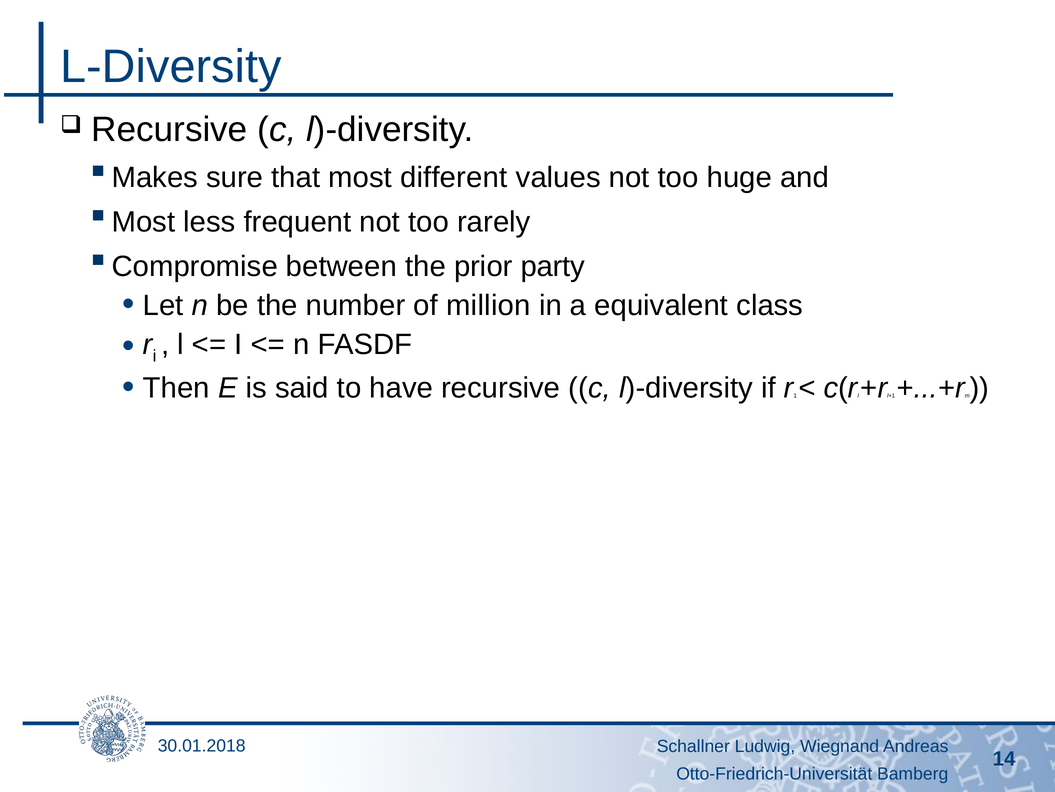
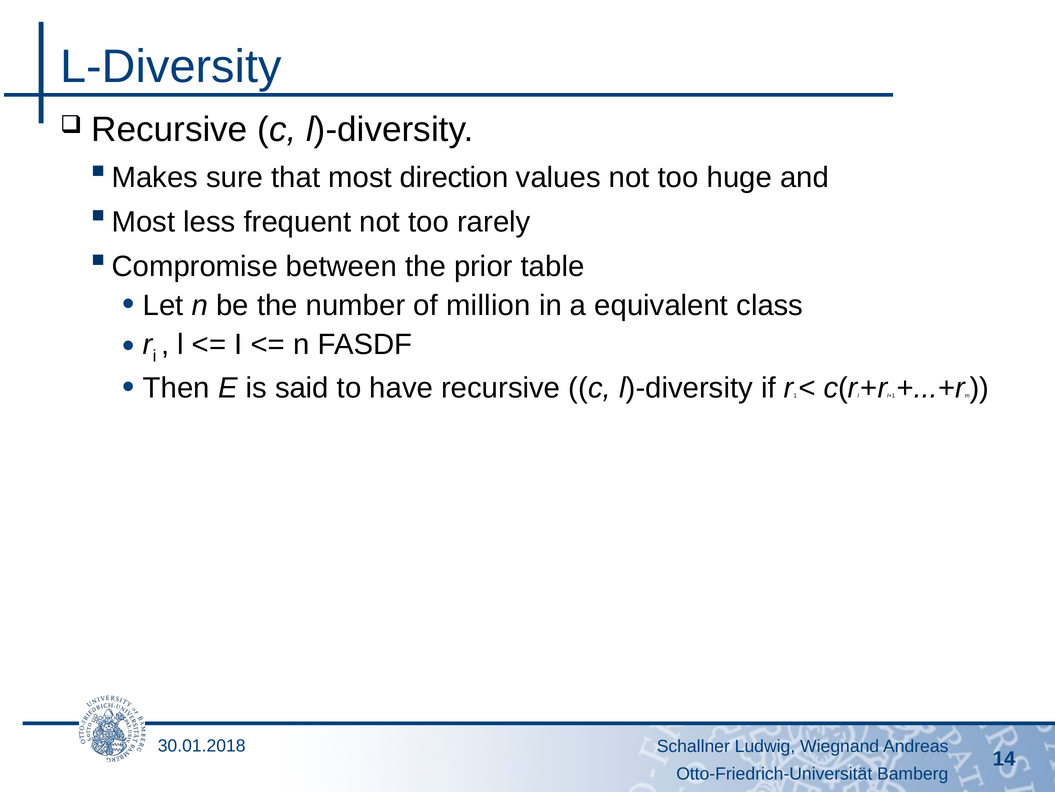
different: different -> direction (454, 177)
party: party -> table (553, 266)
